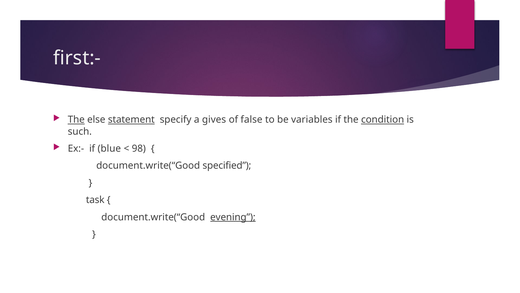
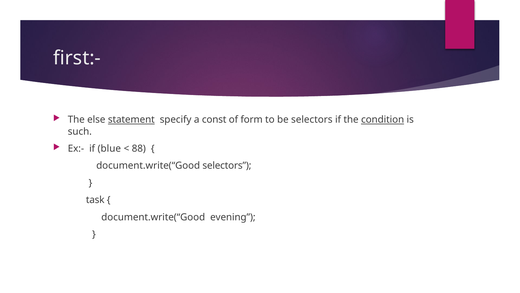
The underline: present -> none (76, 120)
gives: gives -> const (214, 120)
false: false -> form (252, 120)
be variables: variables -> selectors (312, 120)
98: 98 -> 88 (139, 148)
document.write(“Good specified: specified -> selectors (227, 165)
evening underline: present -> none (233, 217)
